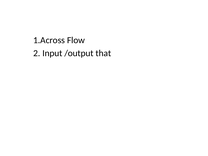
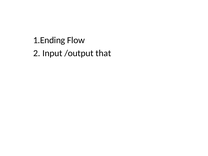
1.Across: 1.Across -> 1.Ending (49, 40)
